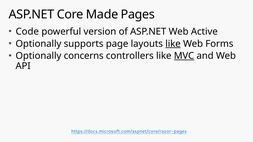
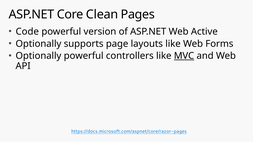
Made: Made -> Clean (102, 15)
like underline: present -> none (173, 44)
Optionally concerns: concerns -> powerful (84, 56)
